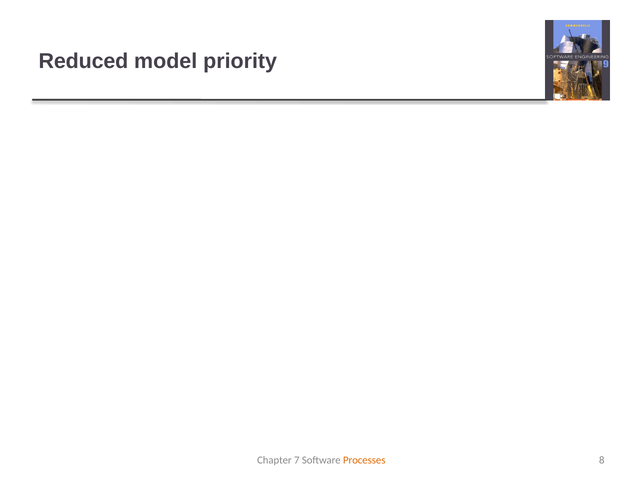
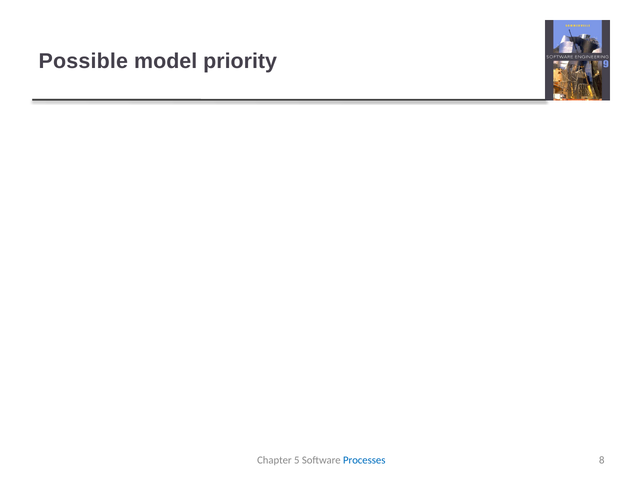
Reduced: Reduced -> Possible (83, 61)
7: 7 -> 5 (297, 461)
Processes colour: orange -> blue (364, 461)
